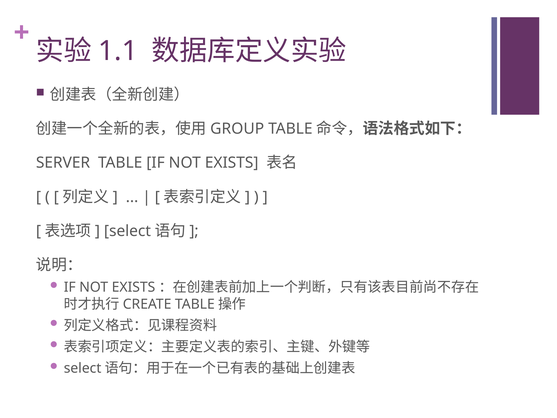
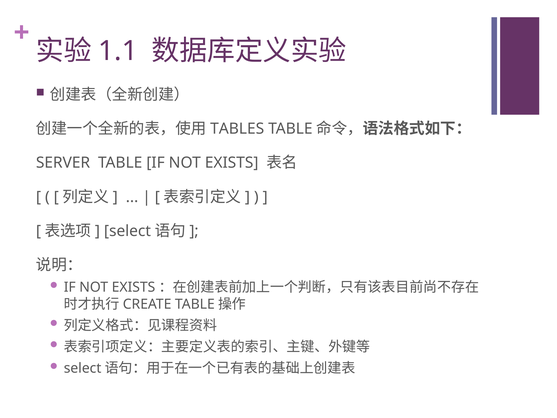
GROUP: GROUP -> TABLES (237, 129)
